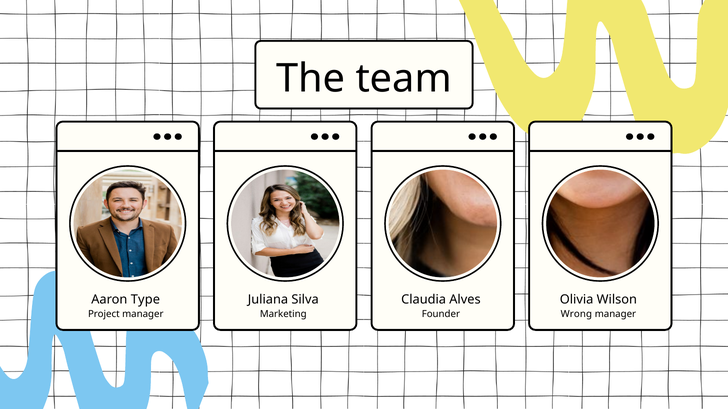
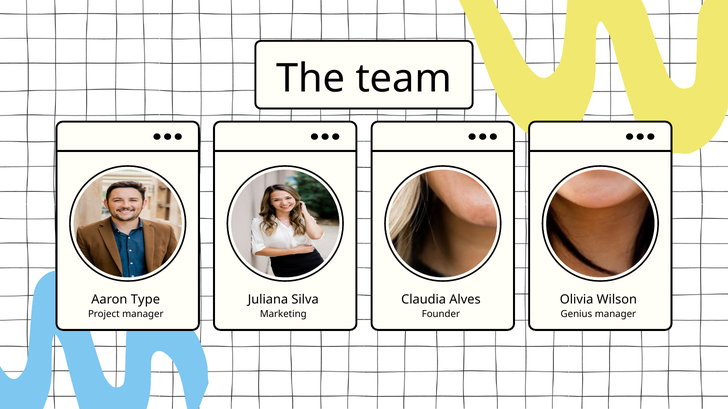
Wrong: Wrong -> Genius (576, 314)
